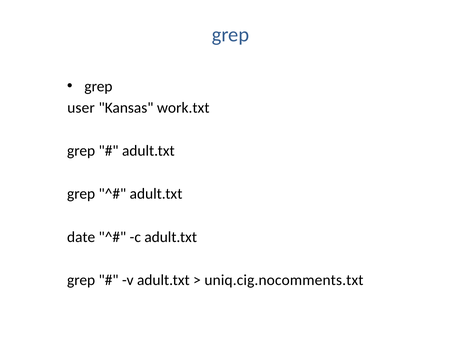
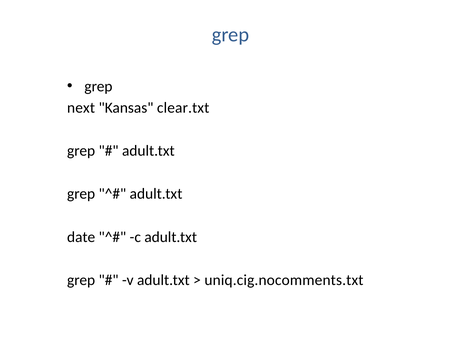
user: user -> next (81, 108)
work.txt: work.txt -> clear.txt (183, 108)
